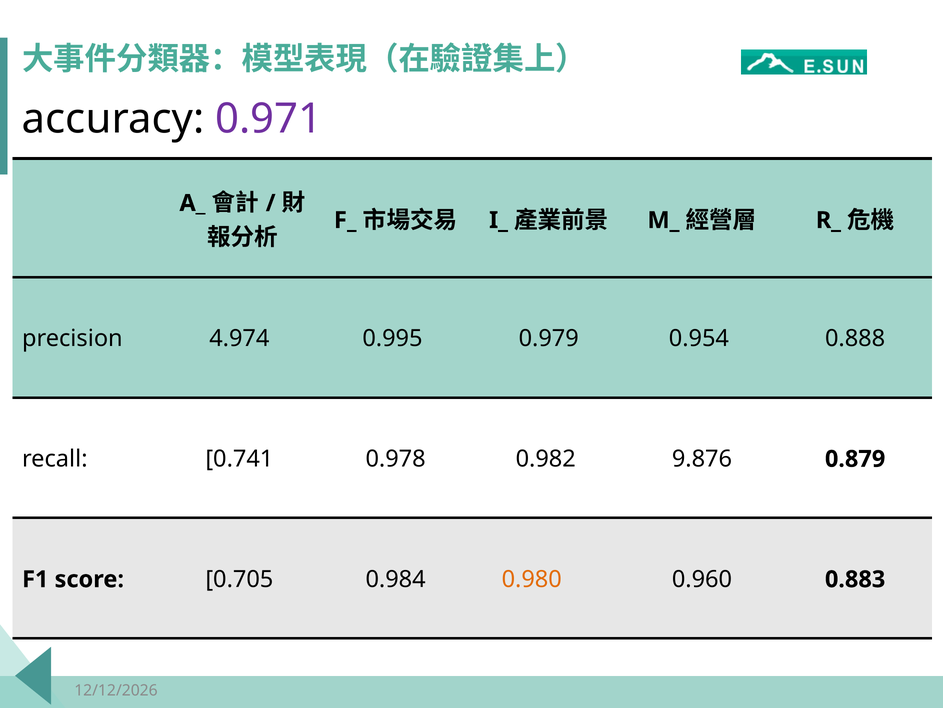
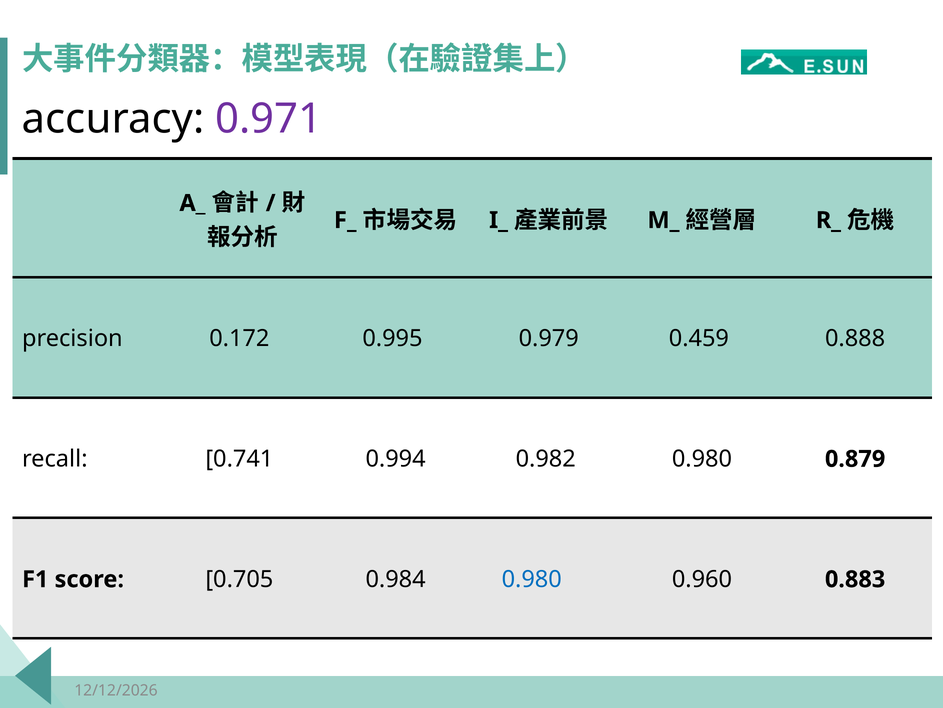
4.974: 4.974 -> 0.172 (239, 338)
0.954: 0.954 -> 0.459 (699, 338)
0.978: 0.978 -> 0.994 (396, 459)
0.982 9.876: 9.876 -> 0.980 (702, 459)
0.980 colour: orange -> blue (532, 579)
